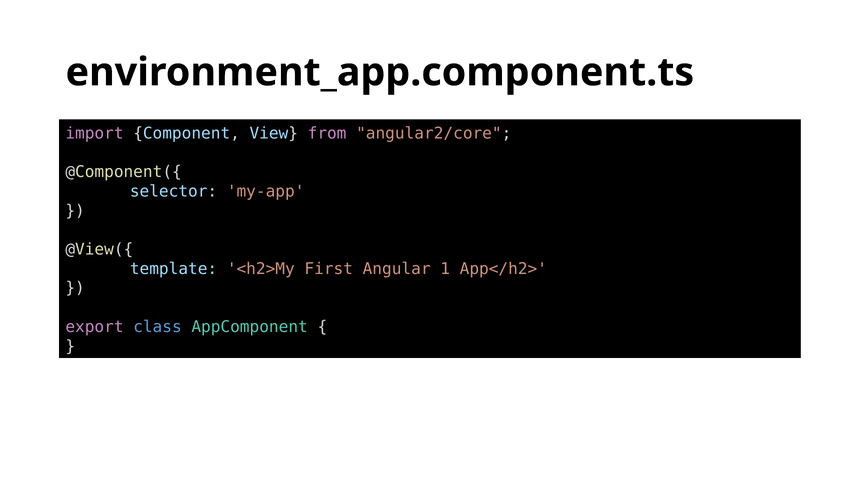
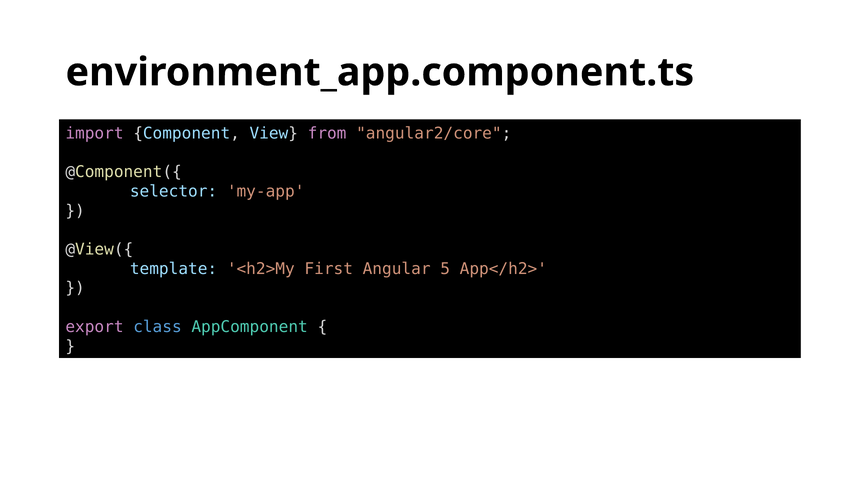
1: 1 -> 5 (445, 269)
